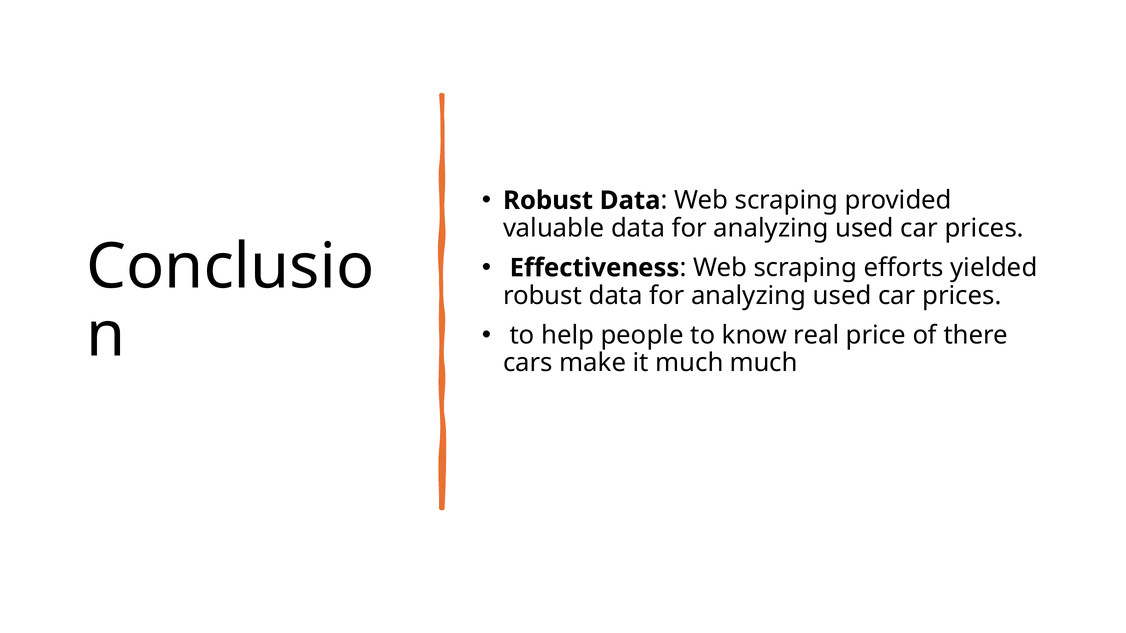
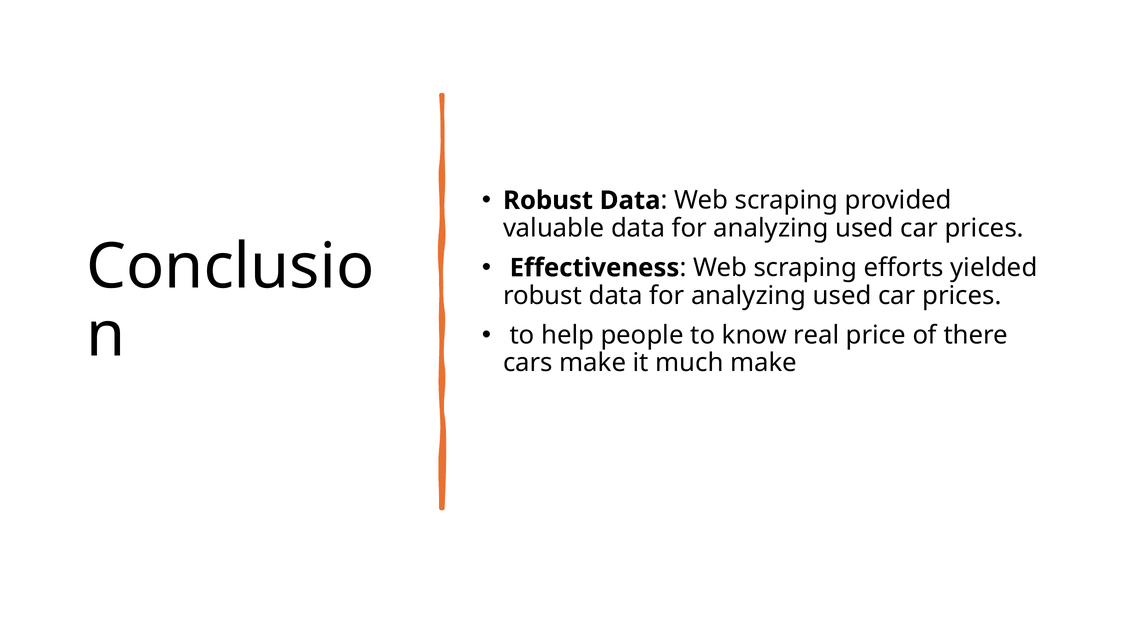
much much: much -> make (764, 363)
